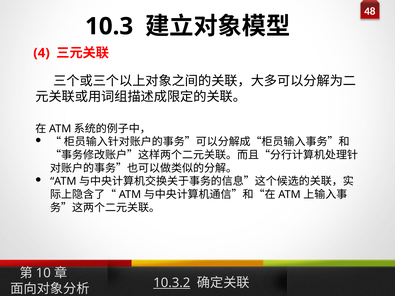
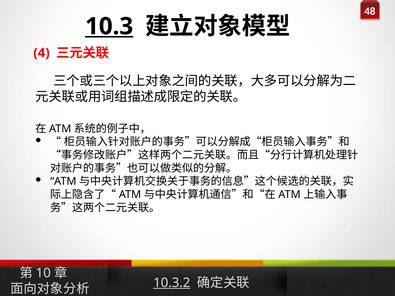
10.3 underline: none -> present (109, 26)
